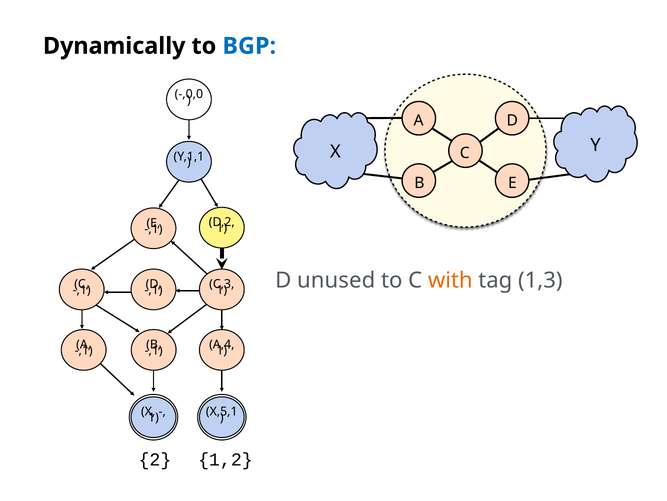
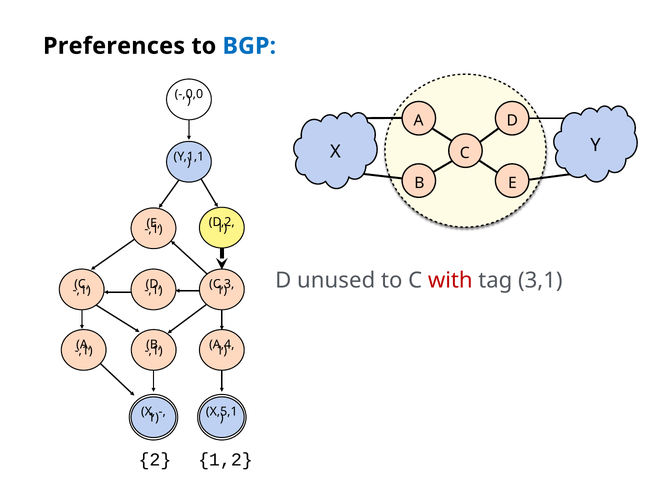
Dynamically: Dynamically -> Preferences (114, 46)
with colour: orange -> red (450, 280)
1,3: 1,3 -> 3,1 (540, 280)
